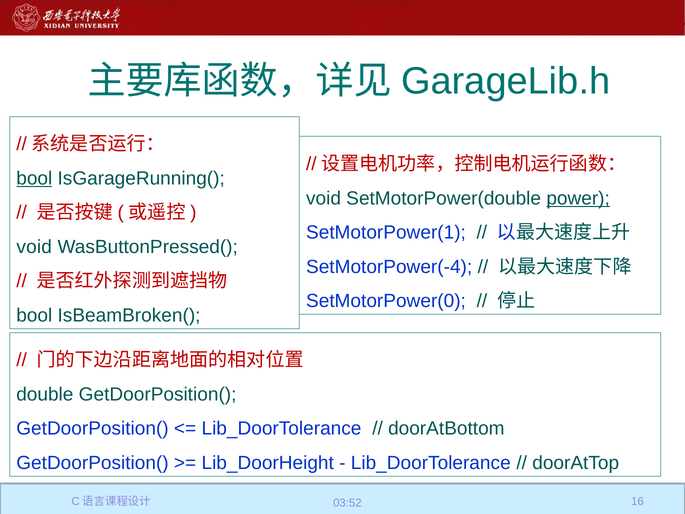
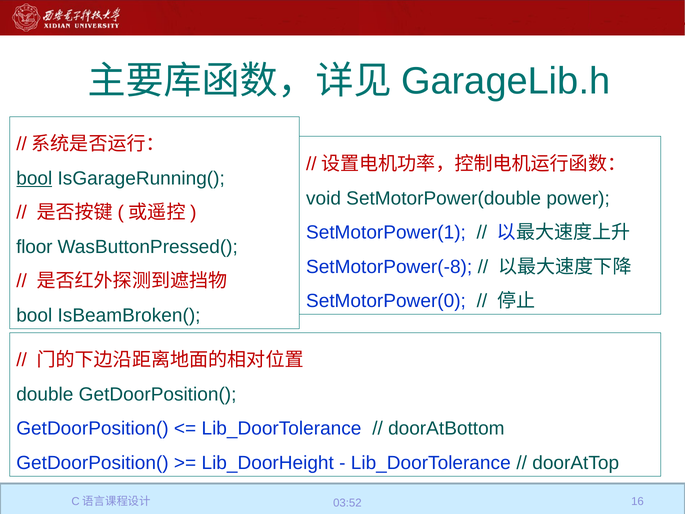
power underline: present -> none (578, 198)
void: void -> floor (34, 247)
SetMotorPower(-4: SetMotorPower(-4 -> SetMotorPower(-8 (389, 267)
